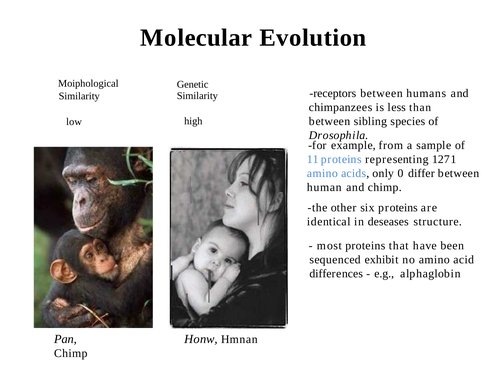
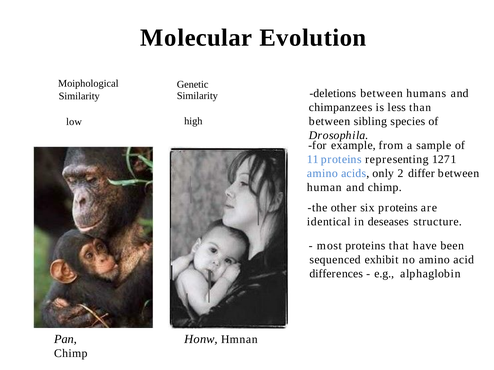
receptors: receptors -> deletions (333, 93)
0: 0 -> 2 (400, 174)
